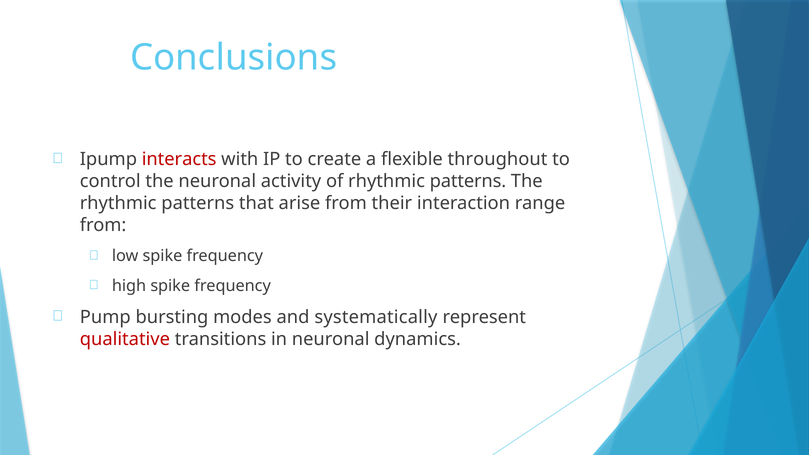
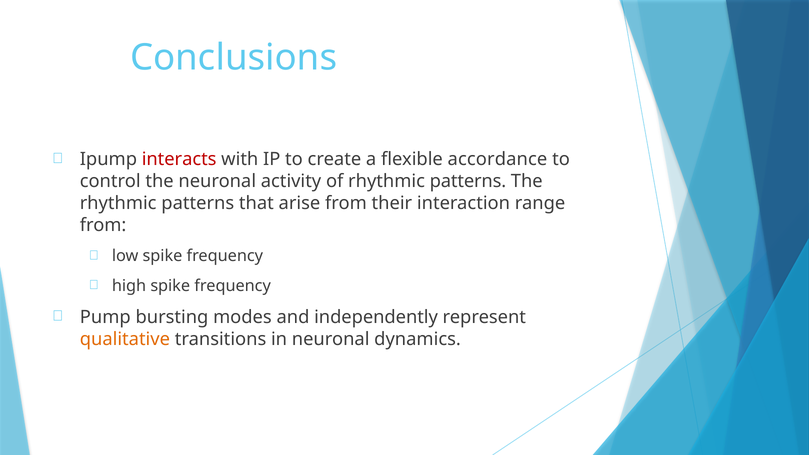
throughout: throughout -> accordance (497, 159)
systematically: systematically -> independently (376, 317)
qualitative colour: red -> orange (125, 339)
